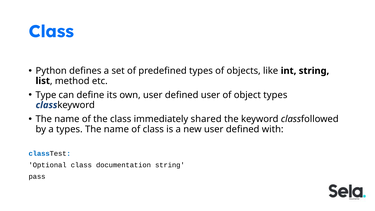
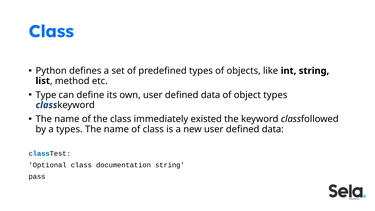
own user defined user: user -> data (211, 95)
shared: shared -> existed (206, 119)
new user defined with: with -> data (273, 129)
